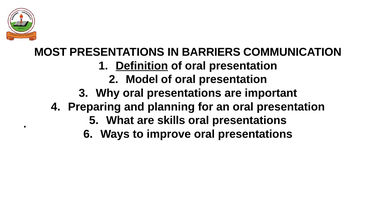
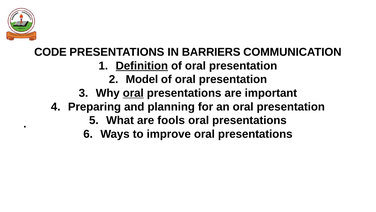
MOST: MOST -> CODE (50, 52)
oral underline: none -> present (133, 93)
skills: skills -> fools (171, 120)
